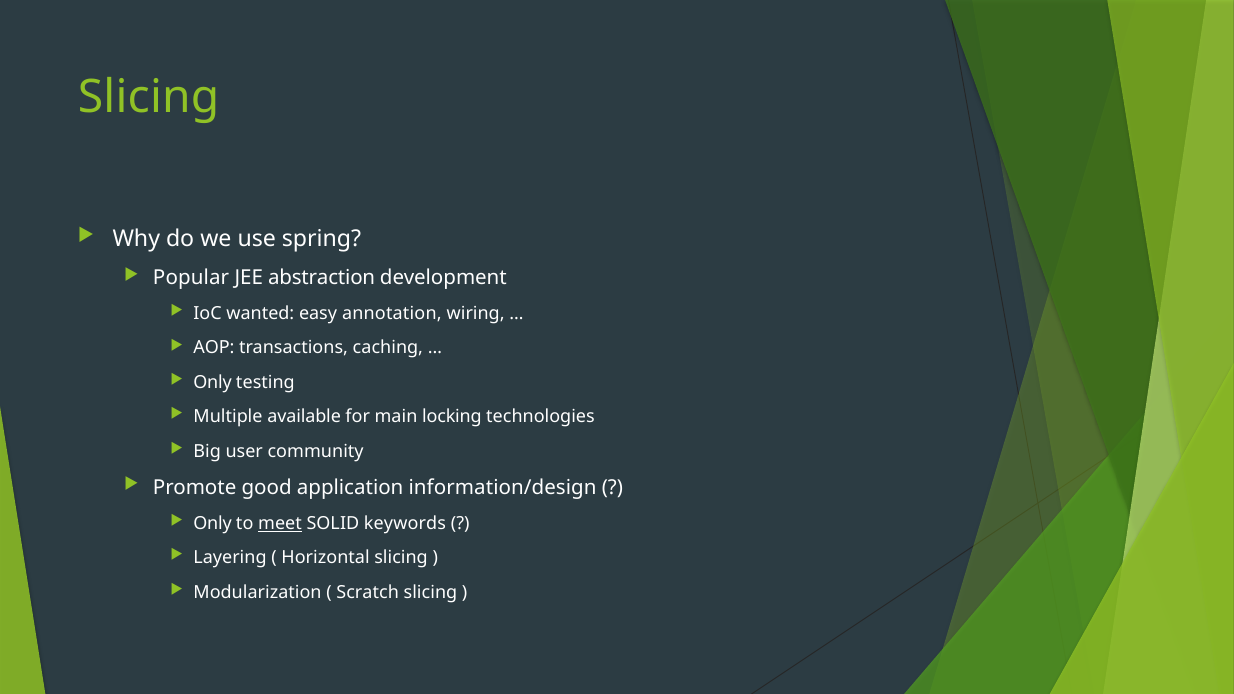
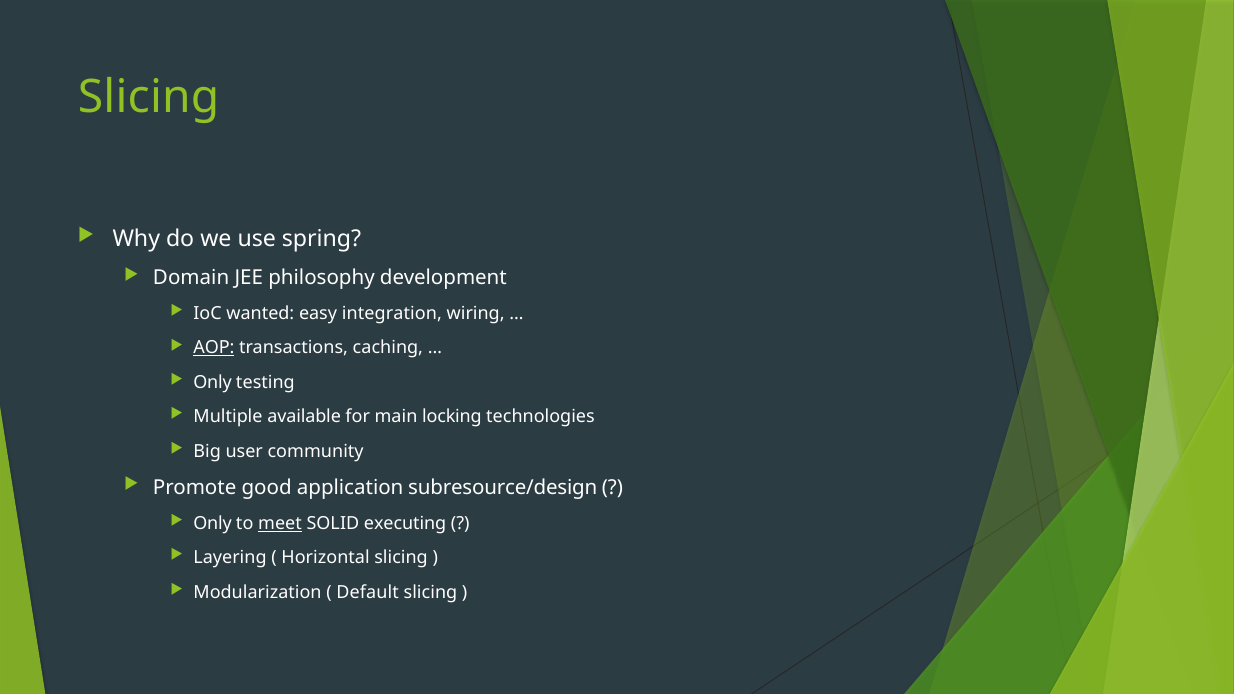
Popular: Popular -> Domain (191, 278)
abstraction: abstraction -> philosophy (322, 278)
annotation: annotation -> integration (392, 314)
AOP underline: none -> present (214, 348)
information/design: information/design -> subresource/design (503, 488)
keywords: keywords -> executing (405, 523)
Scratch: Scratch -> Default (368, 592)
